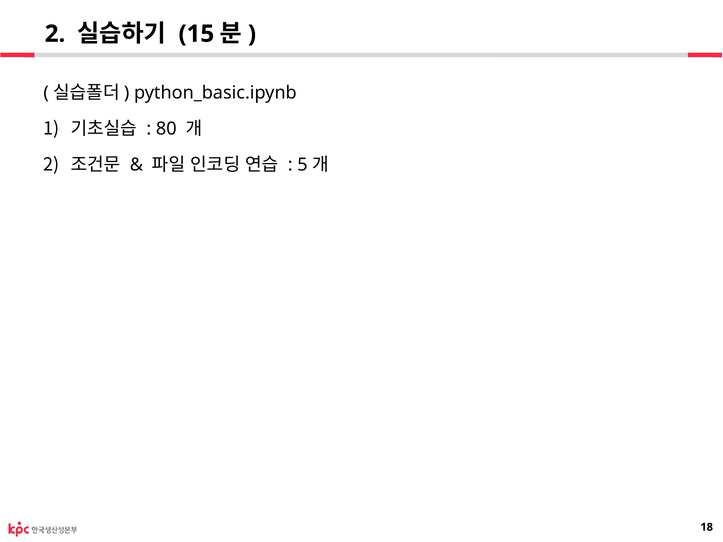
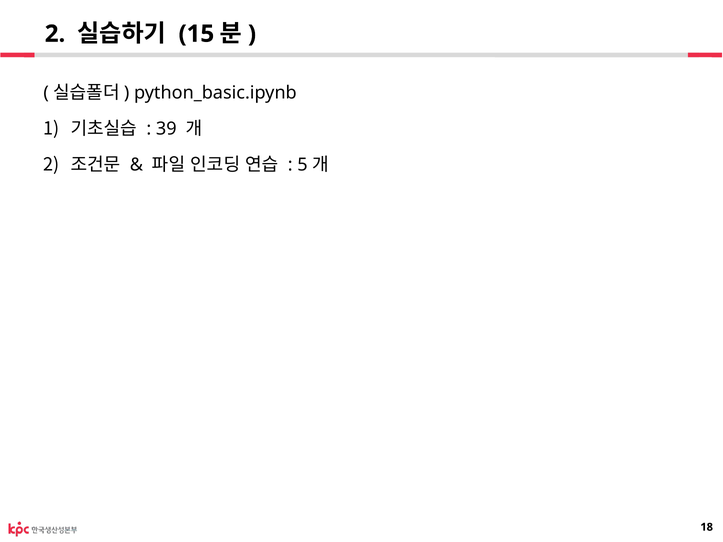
80: 80 -> 39 (166, 129)
